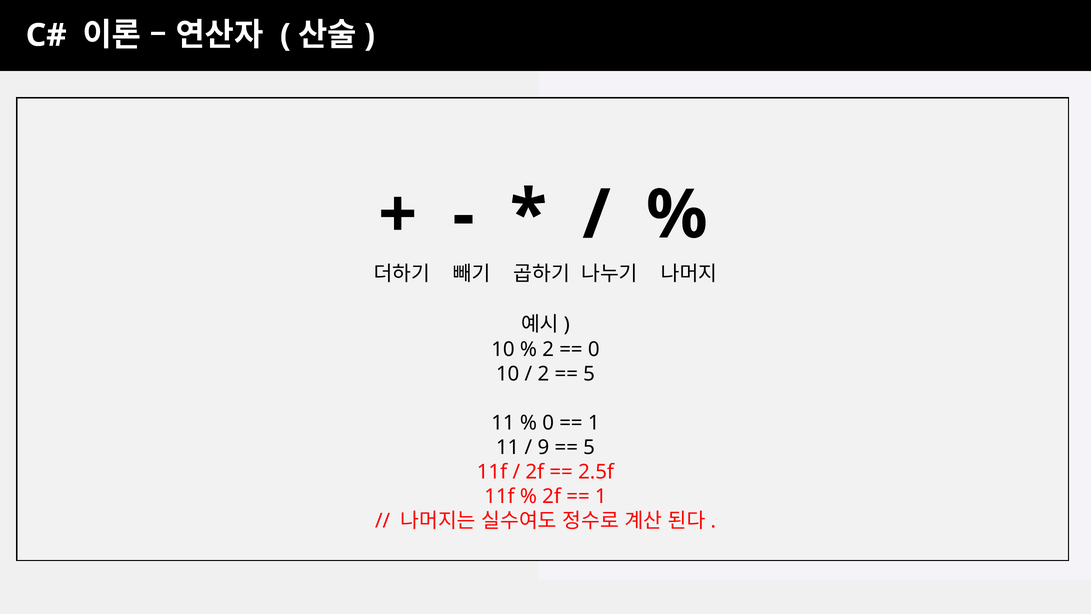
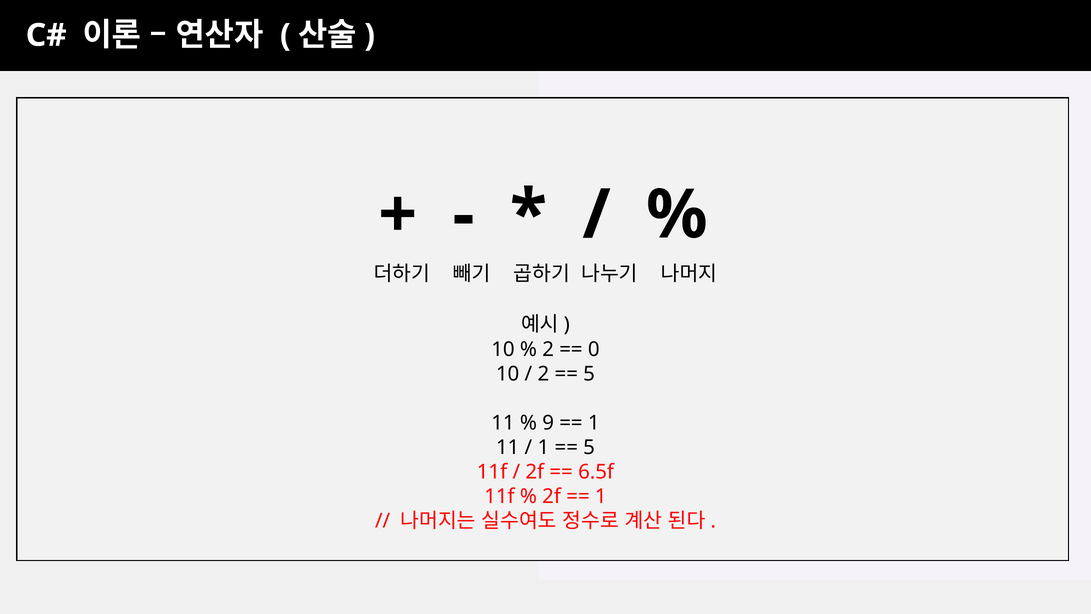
0: 0 -> 9 (548, 423)
9: 9 -> 1 (543, 447)
2.5f: 2.5f -> 6.5f (596, 472)
